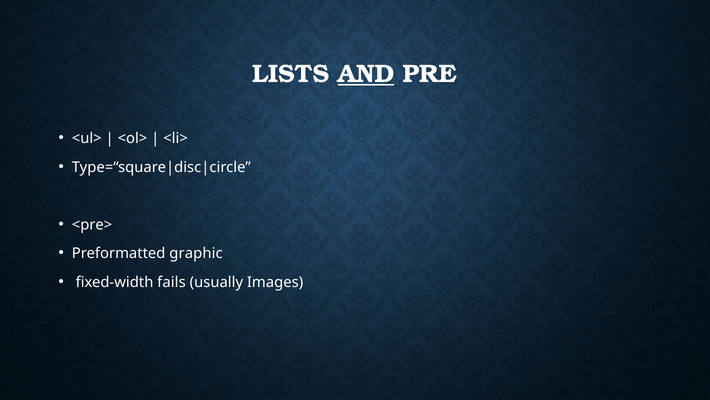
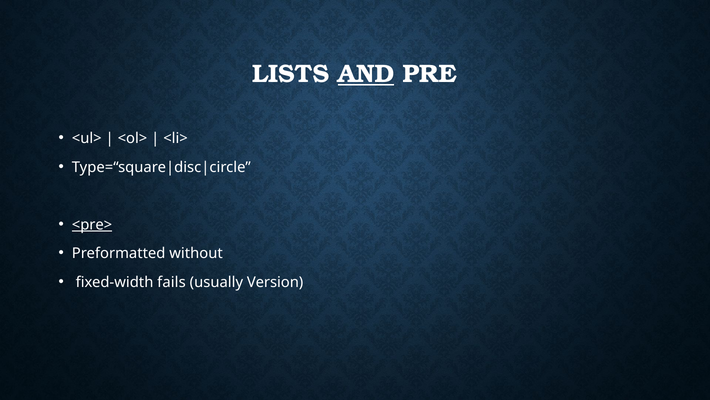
<pre> underline: none -> present (92, 224)
graphic: graphic -> without (196, 253)
Images: Images -> Version (275, 282)
